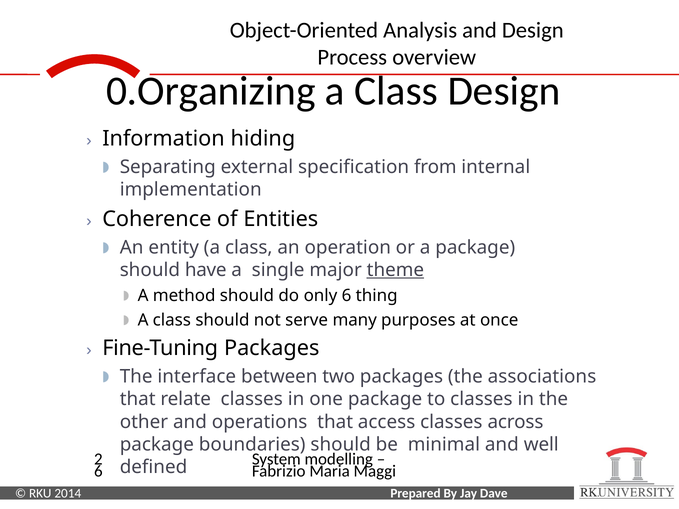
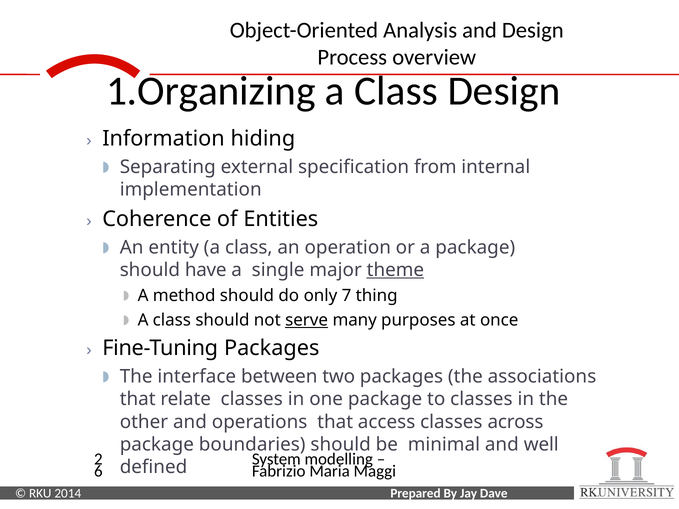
0.Organizing: 0.Organizing -> 1.Organizing (211, 91)
only 6: 6 -> 7 (347, 296)
serve underline: none -> present (307, 320)
